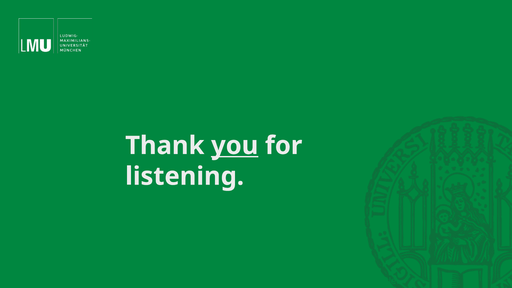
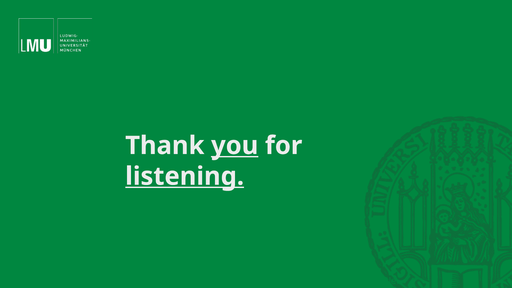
listening underline: none -> present (185, 176)
